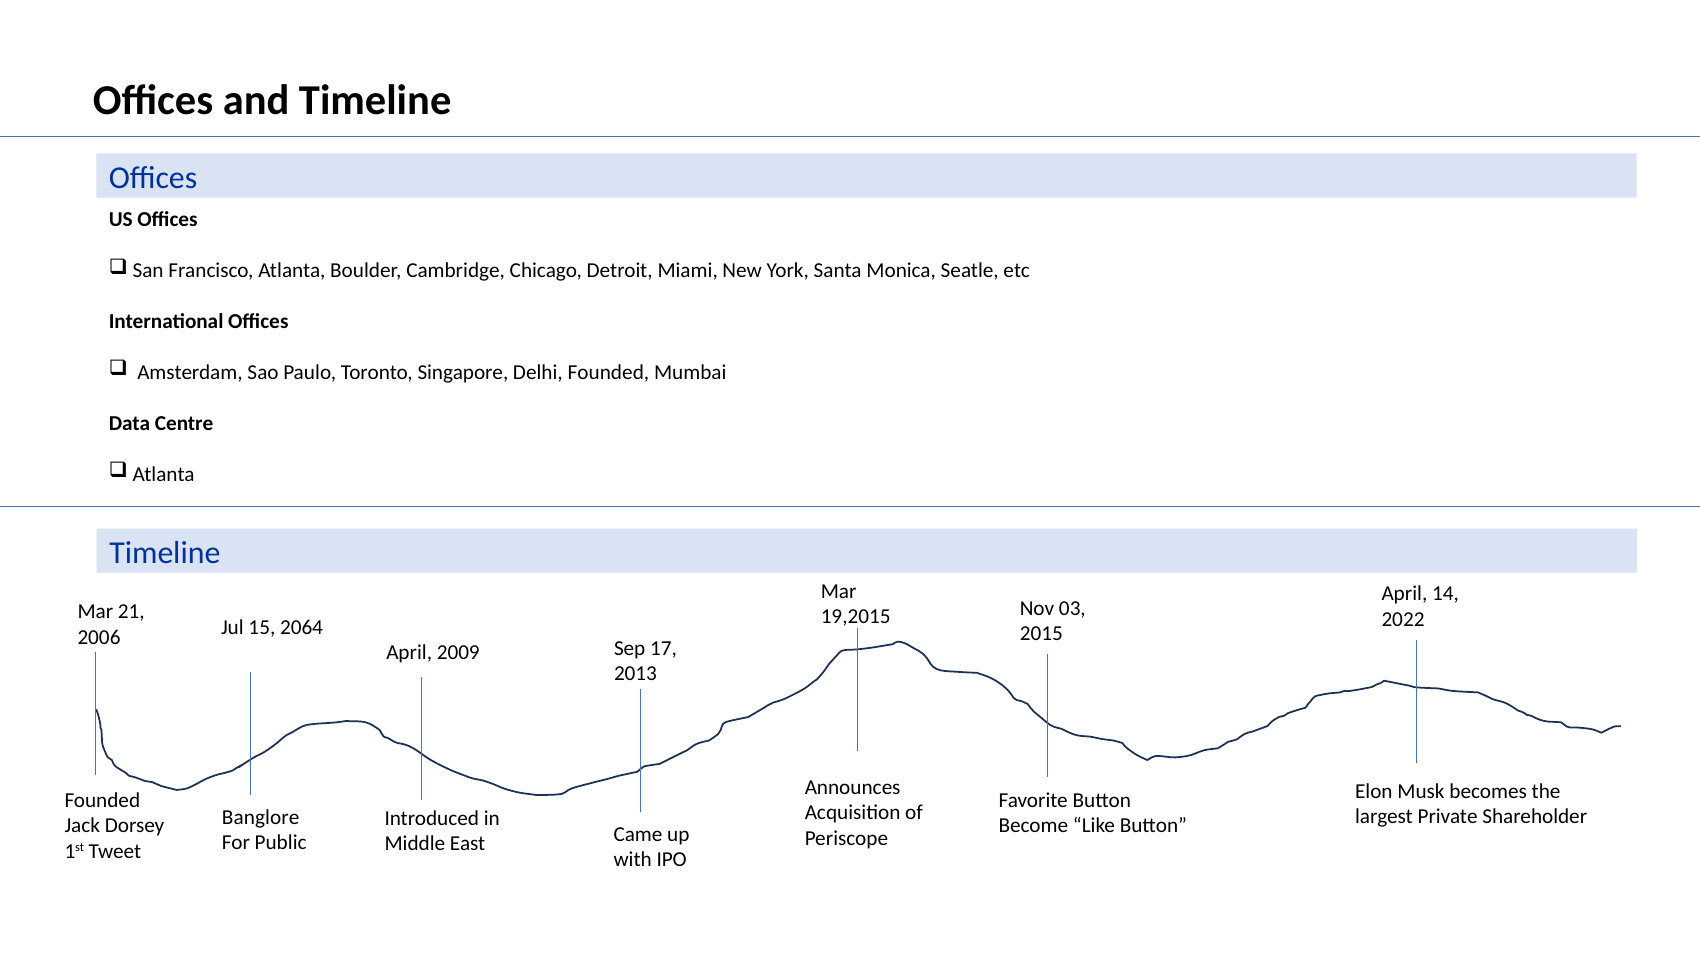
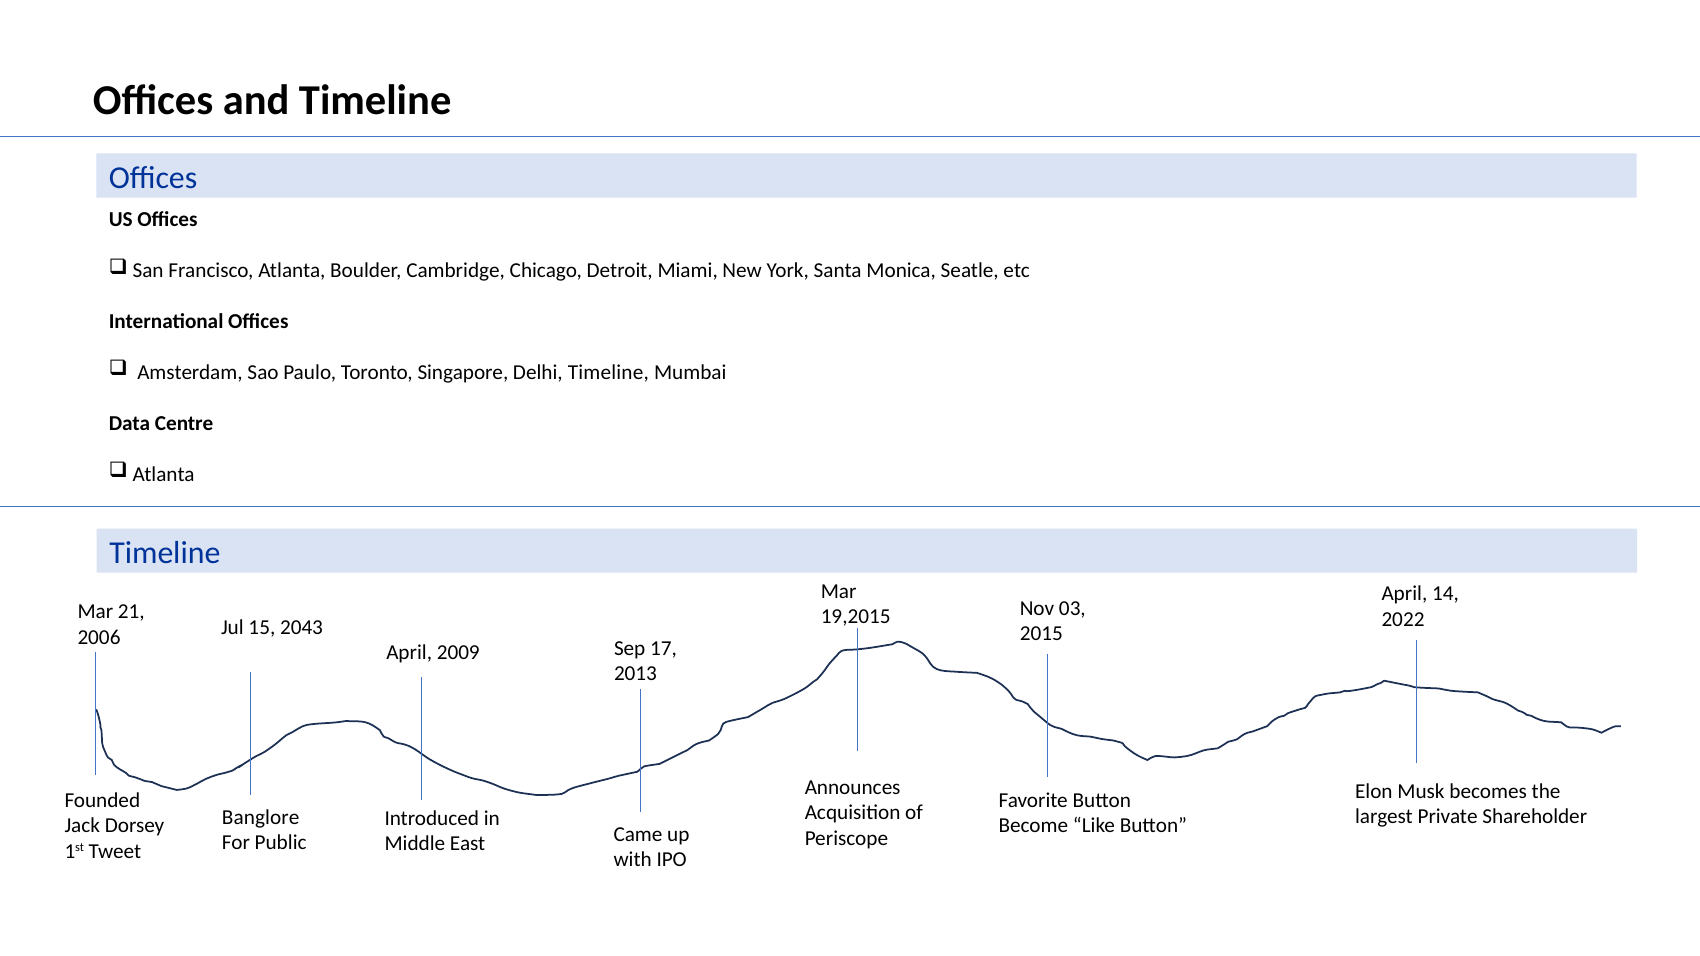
Delhi Founded: Founded -> Timeline (608, 372)
2064: 2064 -> 2043 (302, 628)
